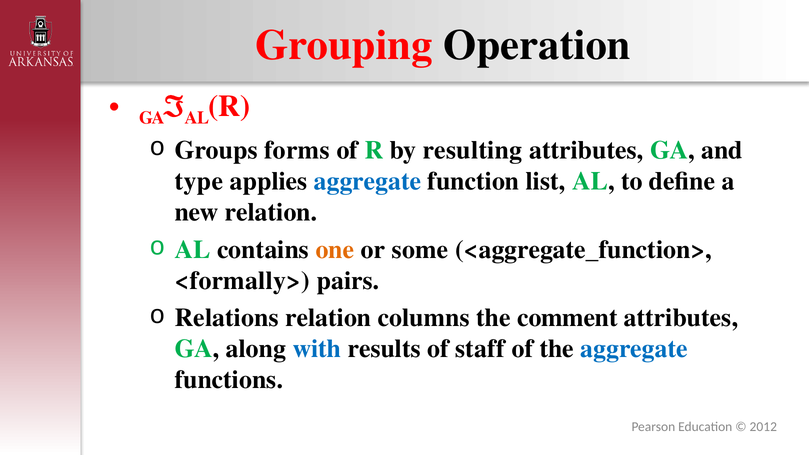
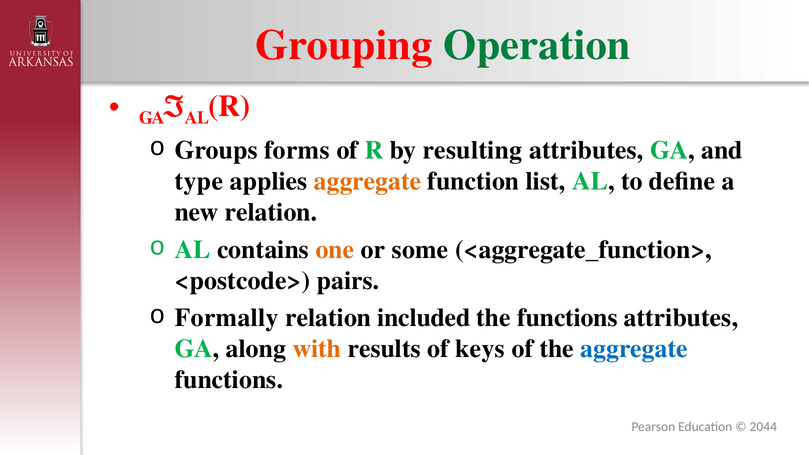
Operation colour: black -> green (537, 45)
aggregate colour: blue -> orange (367, 181)
<formally>: <formally> -> <postcode> (242, 281)
Relations: Relations -> Formally (227, 318)
columns: columns -> included (424, 318)
the comment: comment -> functions (567, 318)
with colour: blue -> orange (317, 349)
staff: staff -> keys (480, 349)
2012: 2012 -> 2044 (763, 427)
